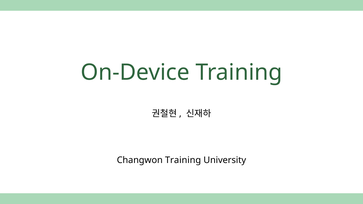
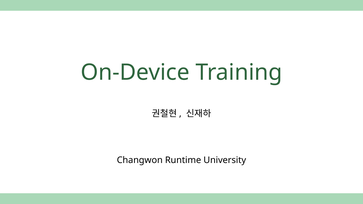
Changwon Training: Training -> Runtime (183, 160)
